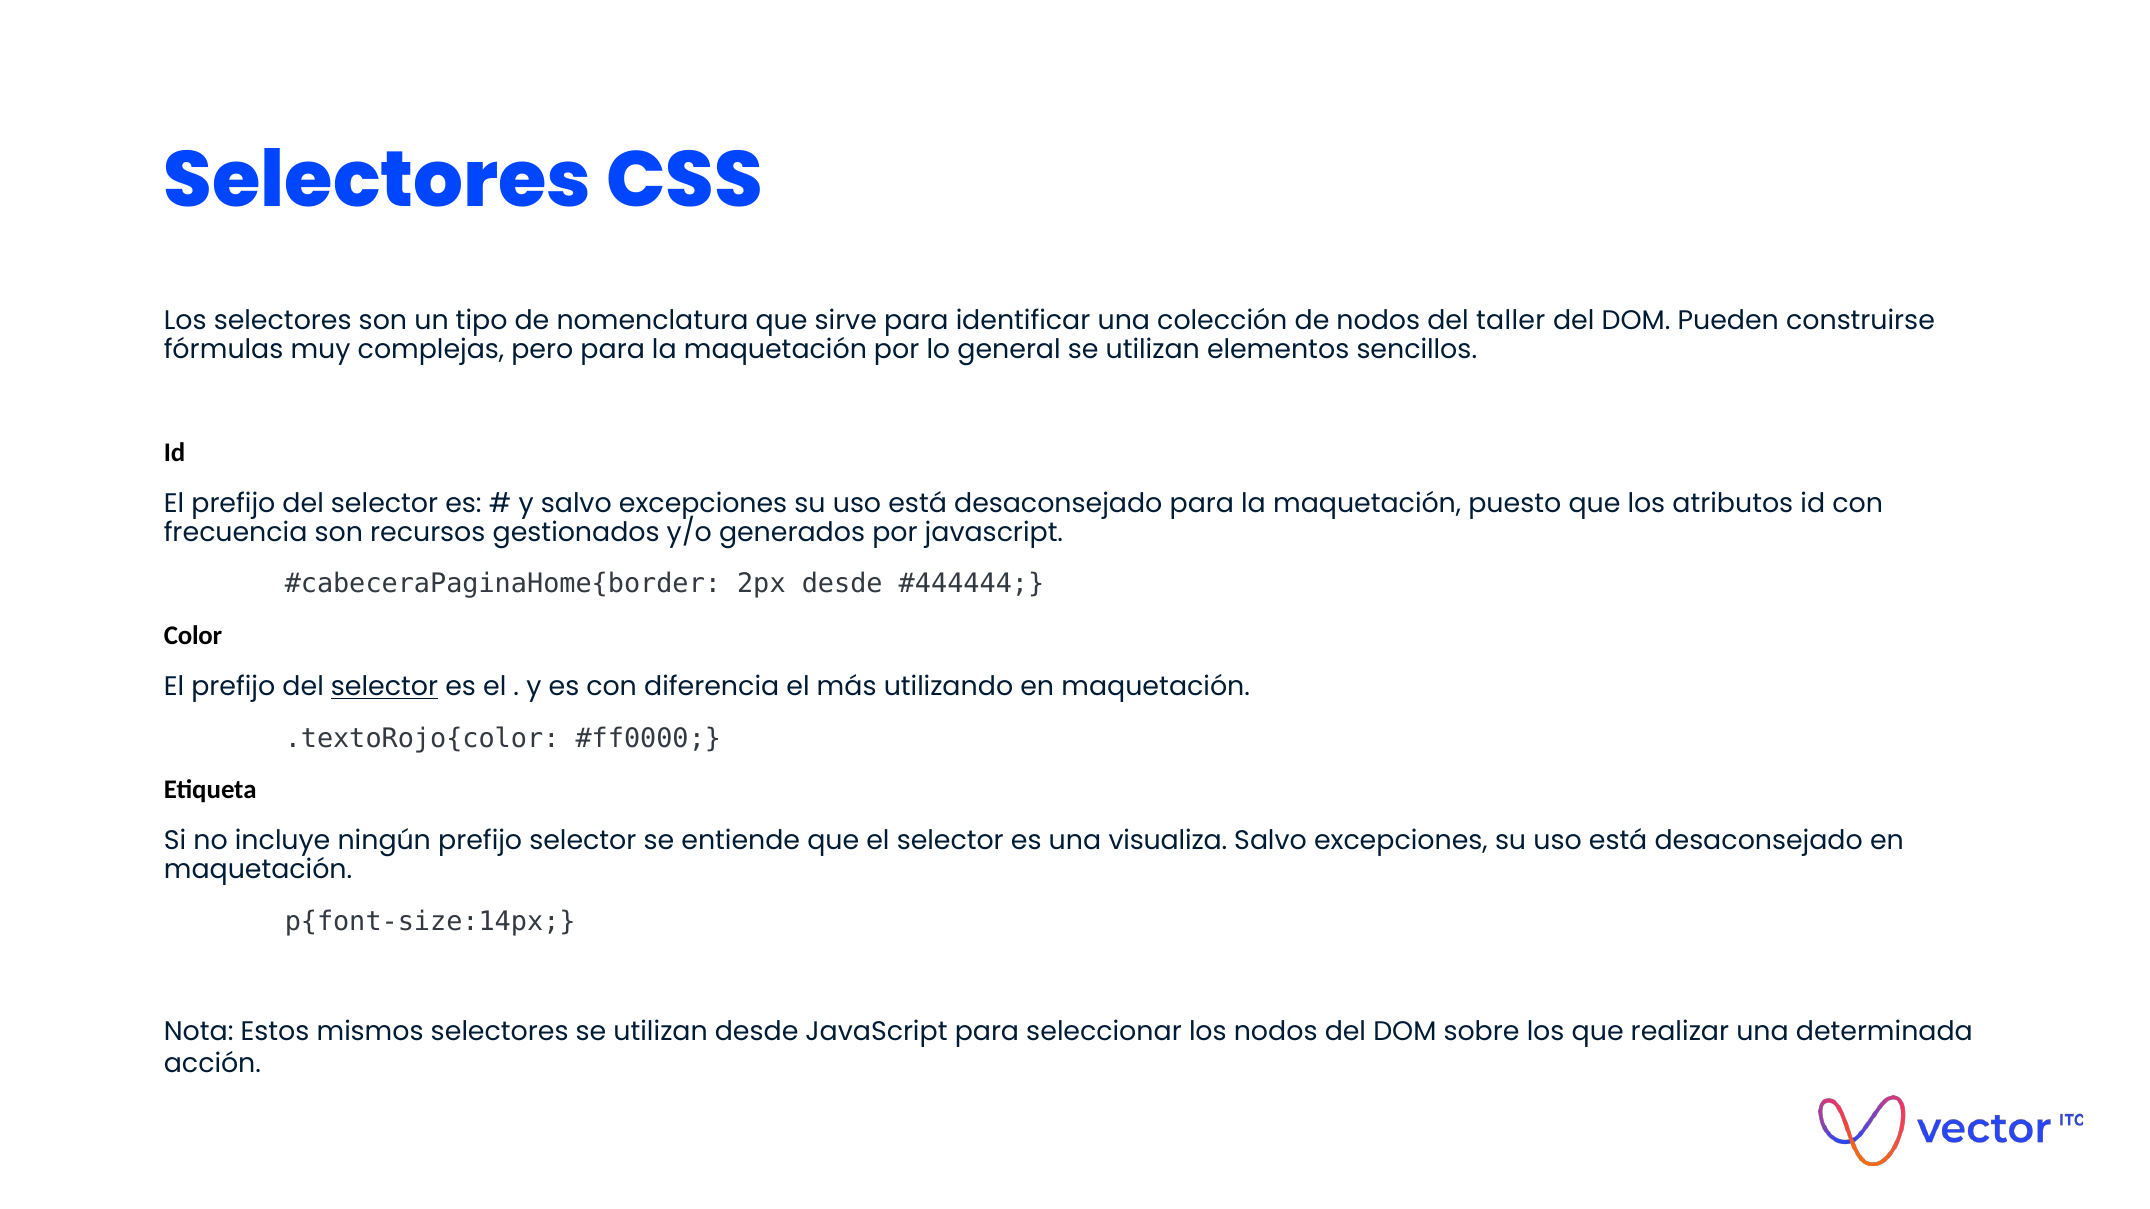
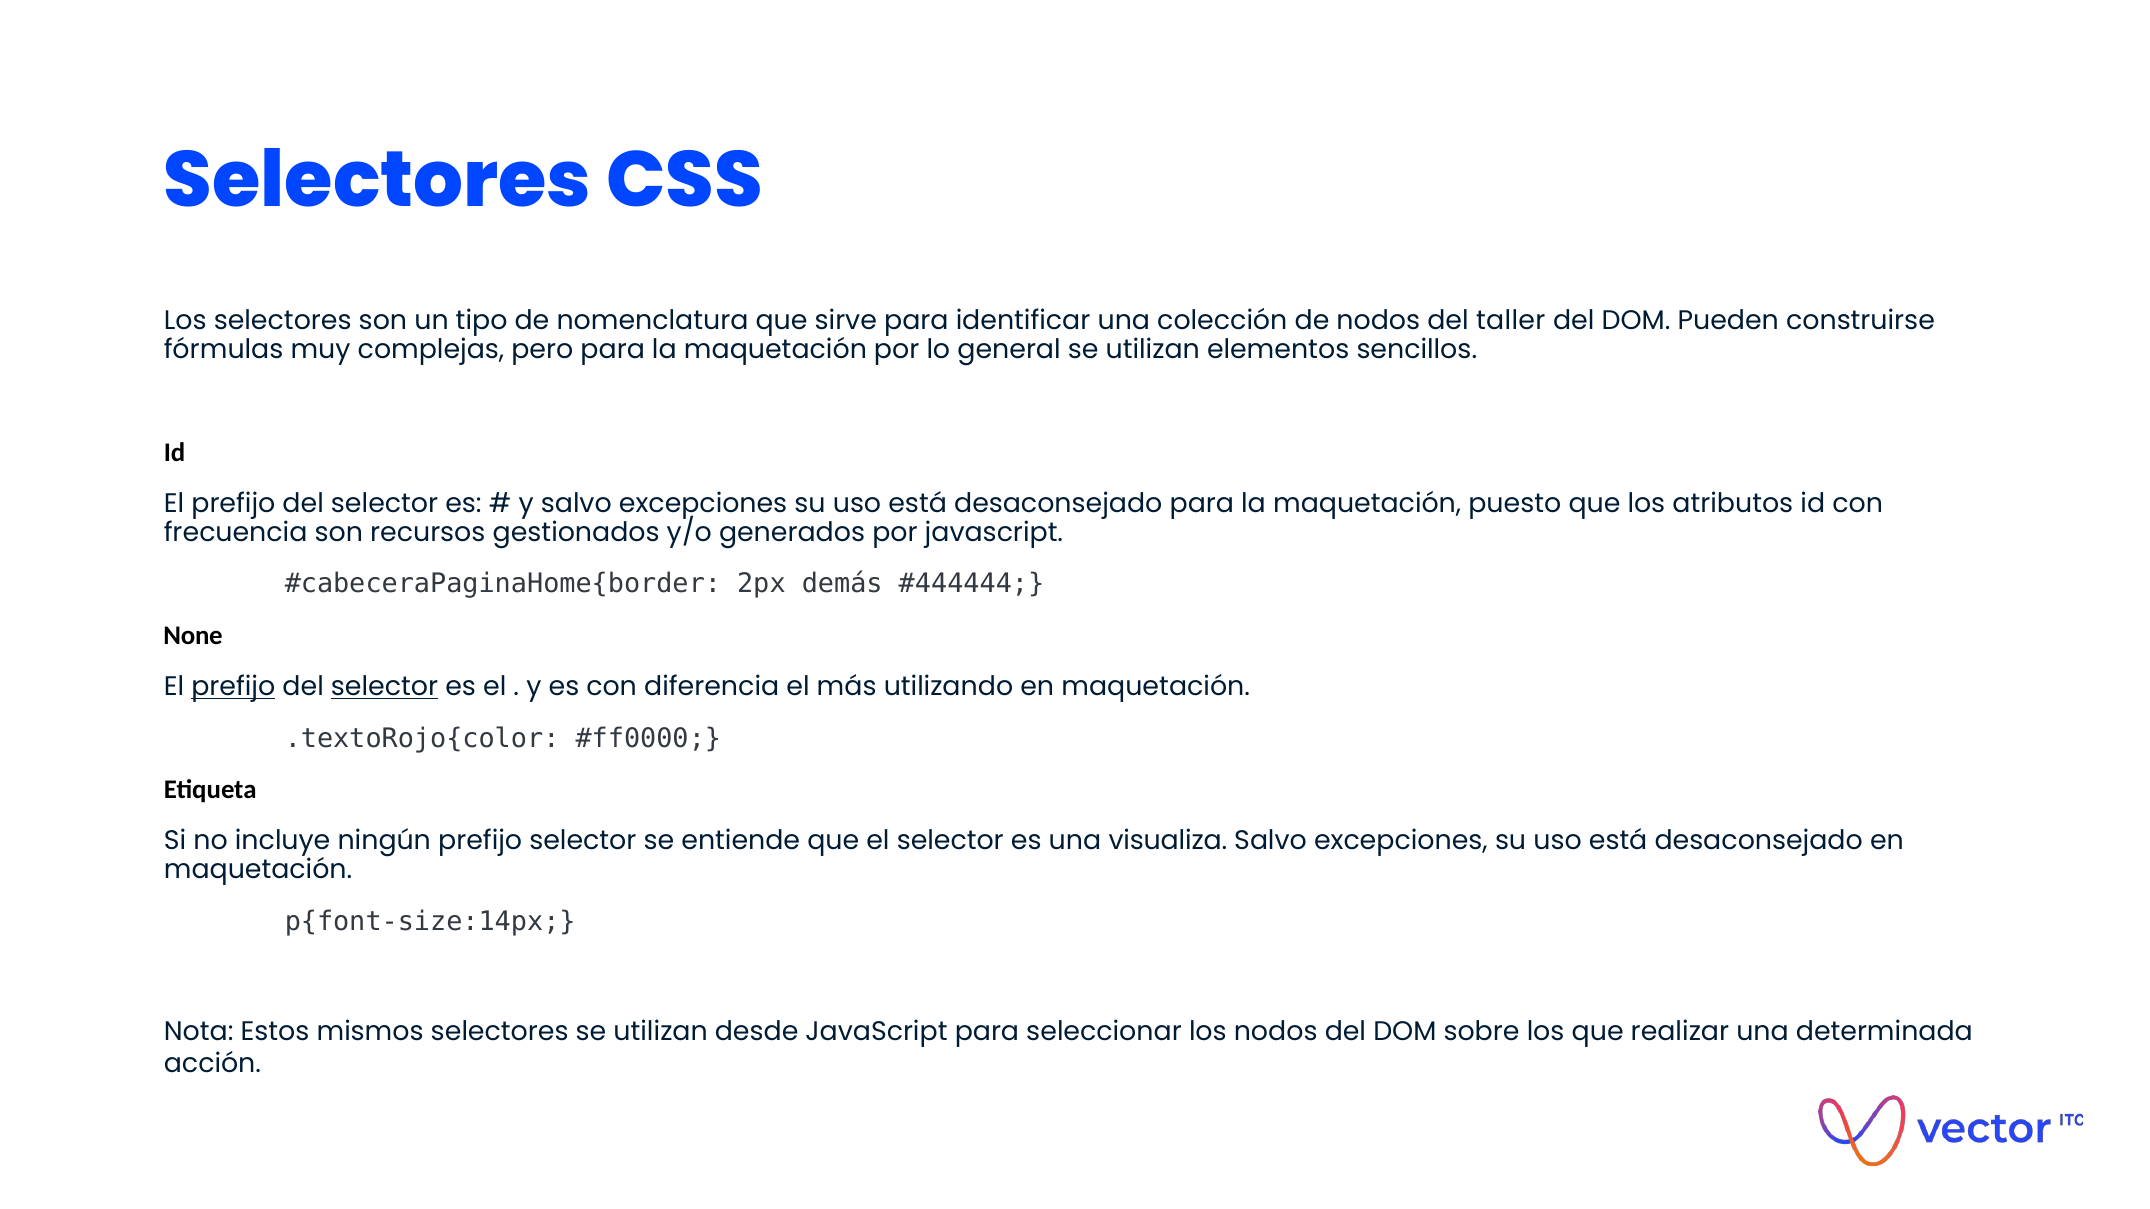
2px desde: desde -> demás (842, 584)
Color: Color -> None (193, 636)
prefijo underline: none -> present (233, 687)
